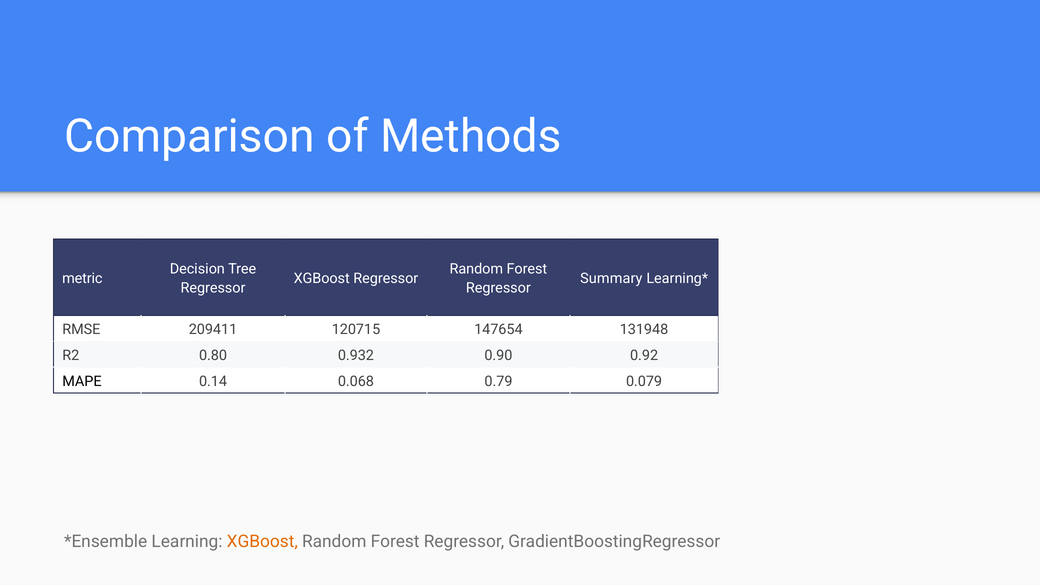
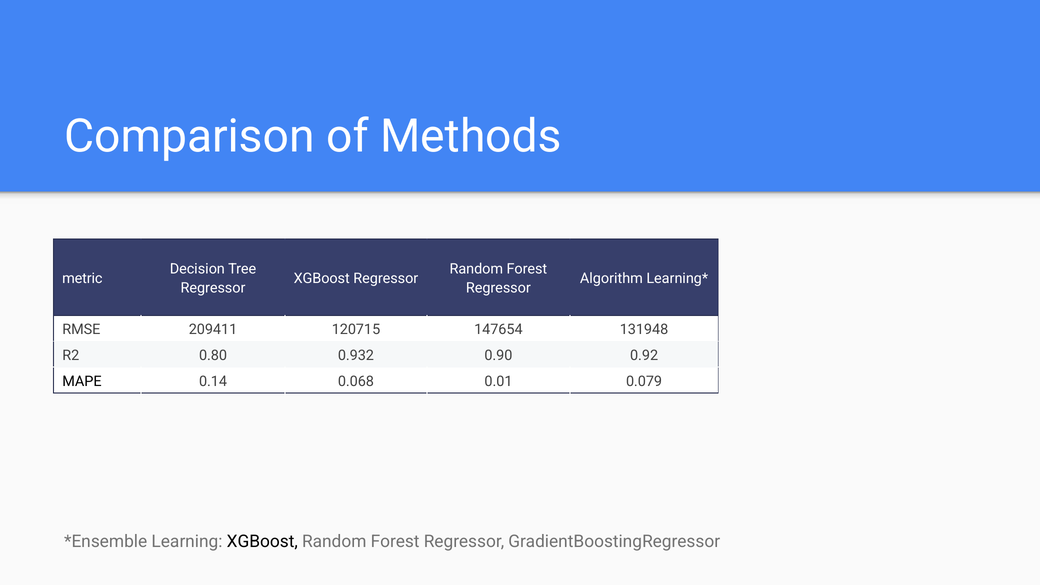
Summary: Summary -> Algorithm (611, 279)
0.79: 0.79 -> 0.01 (498, 381)
XGBoost colour: orange -> black (262, 541)
